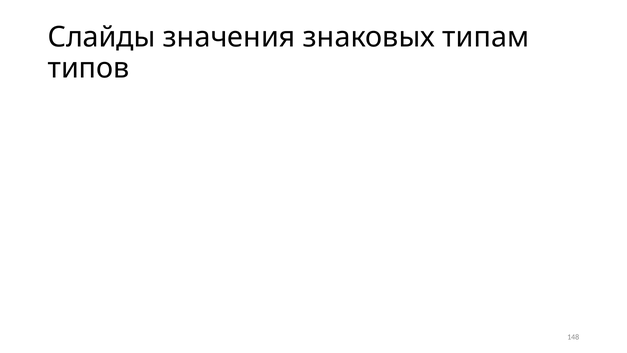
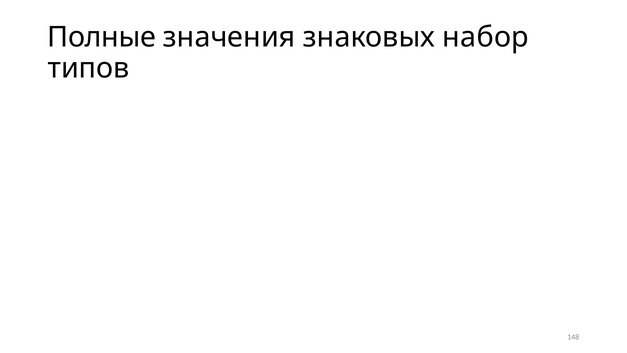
Слайды: Слайды -> Полные (102, 37)
типам: типам -> набор (486, 37)
